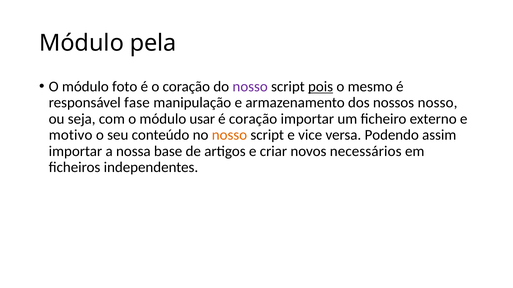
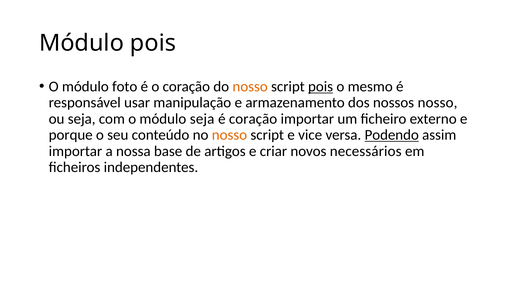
Módulo pela: pela -> pois (153, 43)
nosso colour: purple -> orange (250, 87)
fase: fase -> usar (137, 103)
módulo usar: usar -> seja (202, 119)
motivo: motivo -> porque (71, 135)
Podendo underline: none -> present (392, 135)
